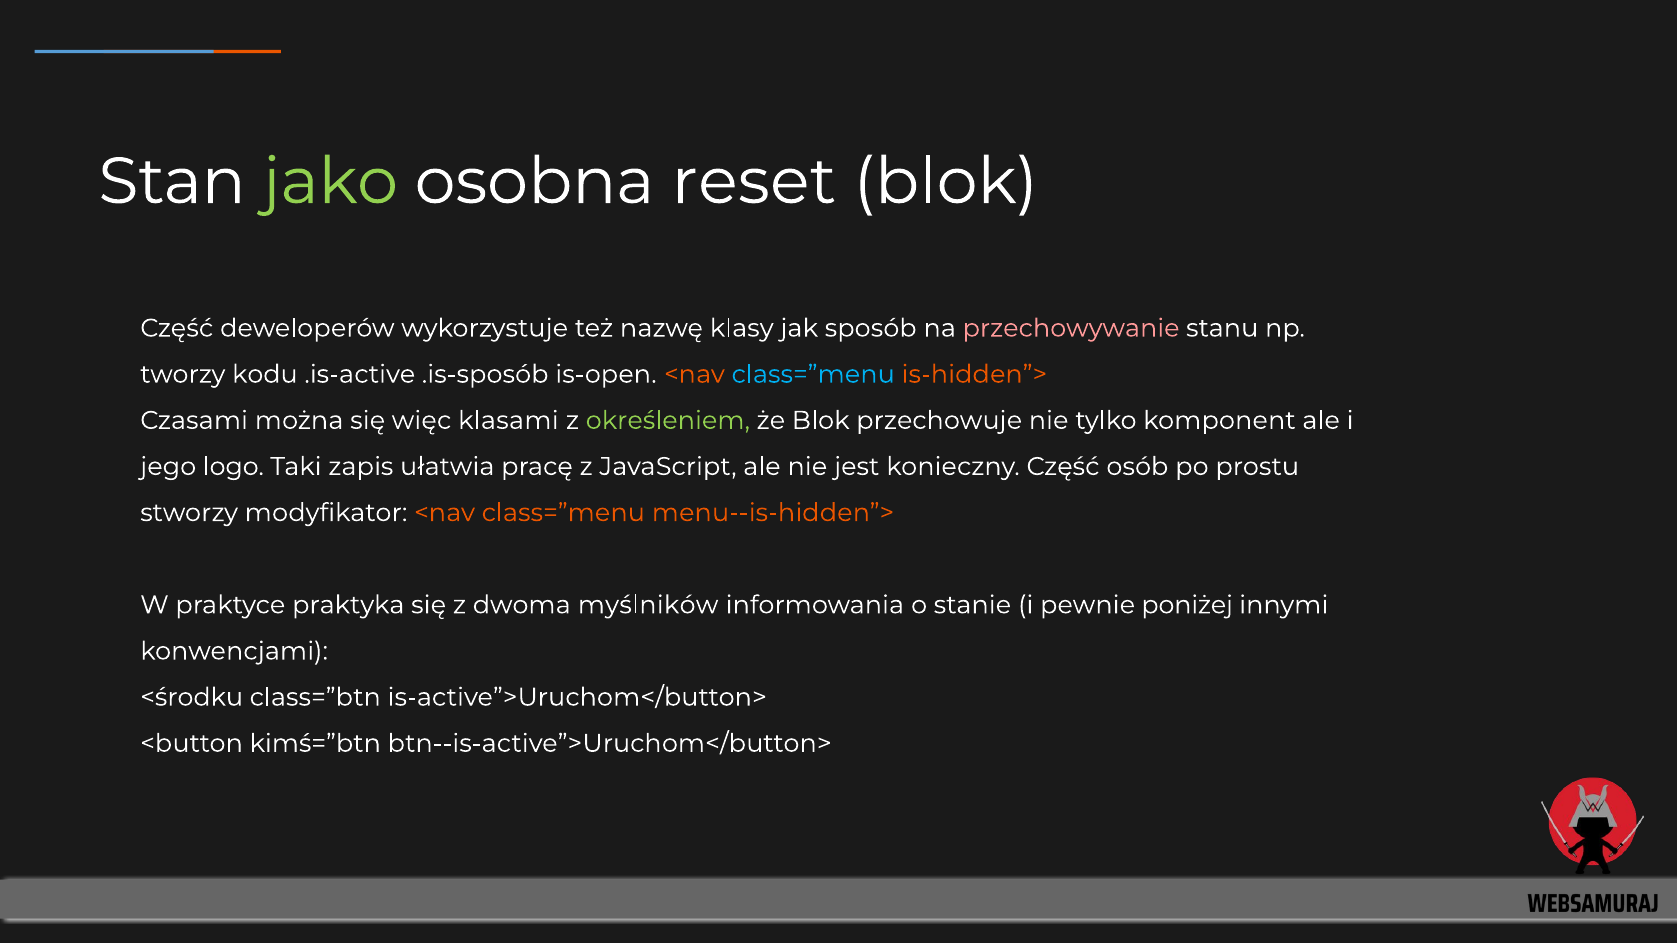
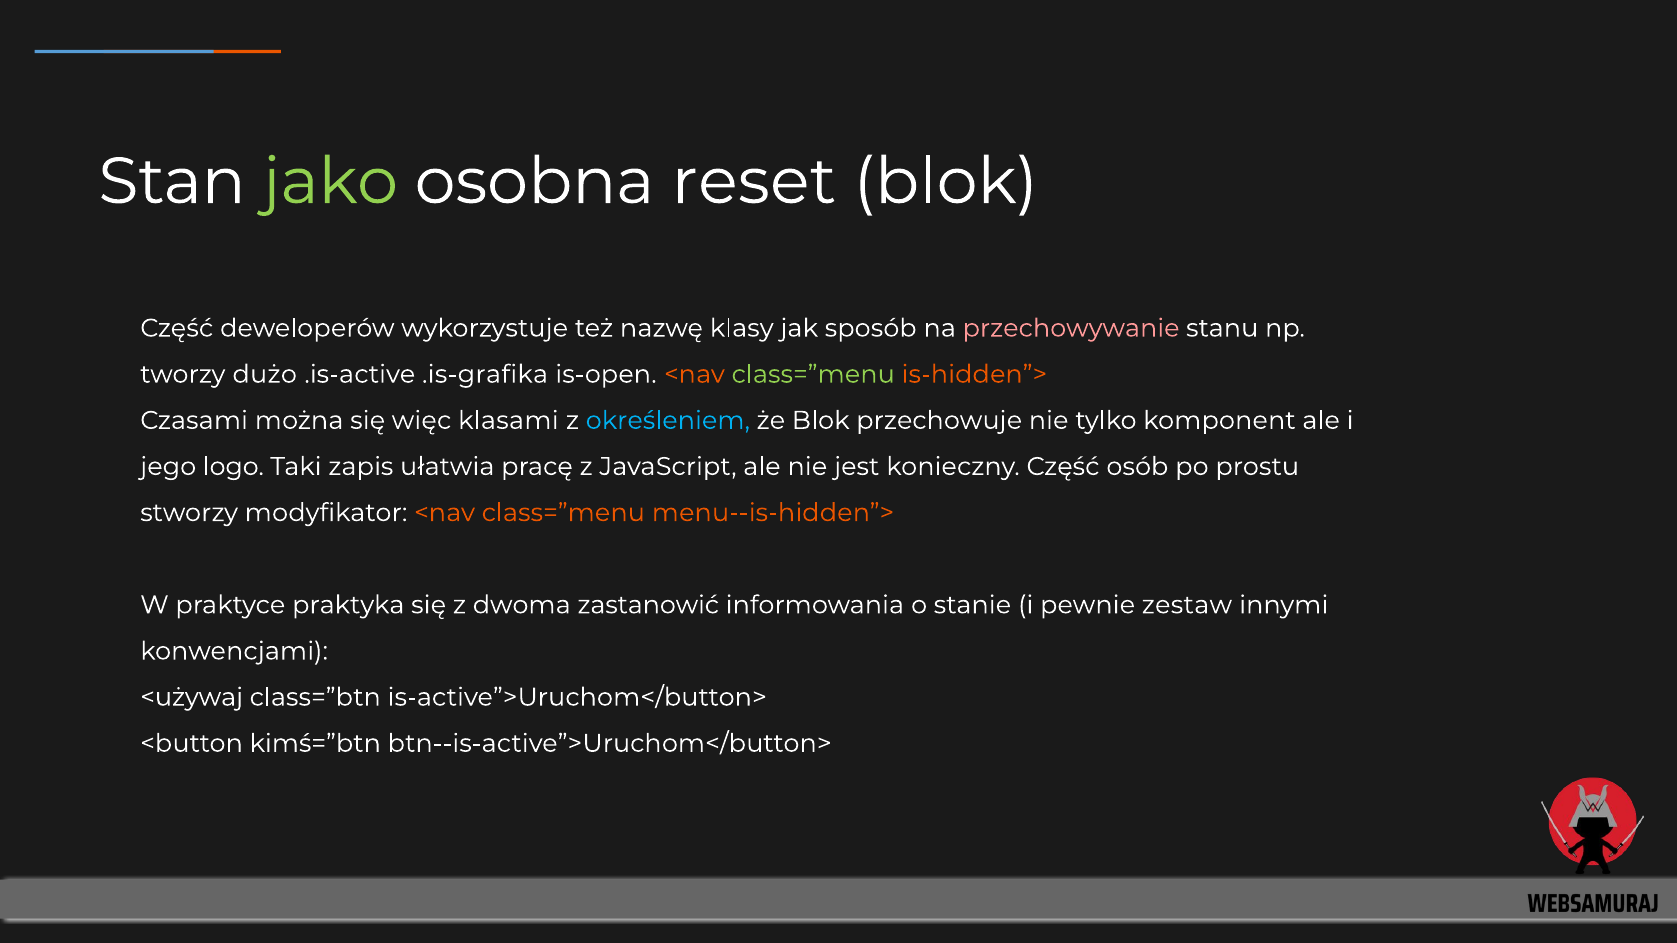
kodu: kodu -> dużo (265, 374)
.is-sposób: .is-sposób -> .is-grafika (485, 374)
class=”menu colour: light blue -> light green (813, 374)
określeniem colour: light green -> light blue (668, 421)
myślników: myślników -> zastanowić (648, 605)
poniżej: poniżej -> zestaw (1187, 605)
<środku: <środku -> <używaj (192, 697)
